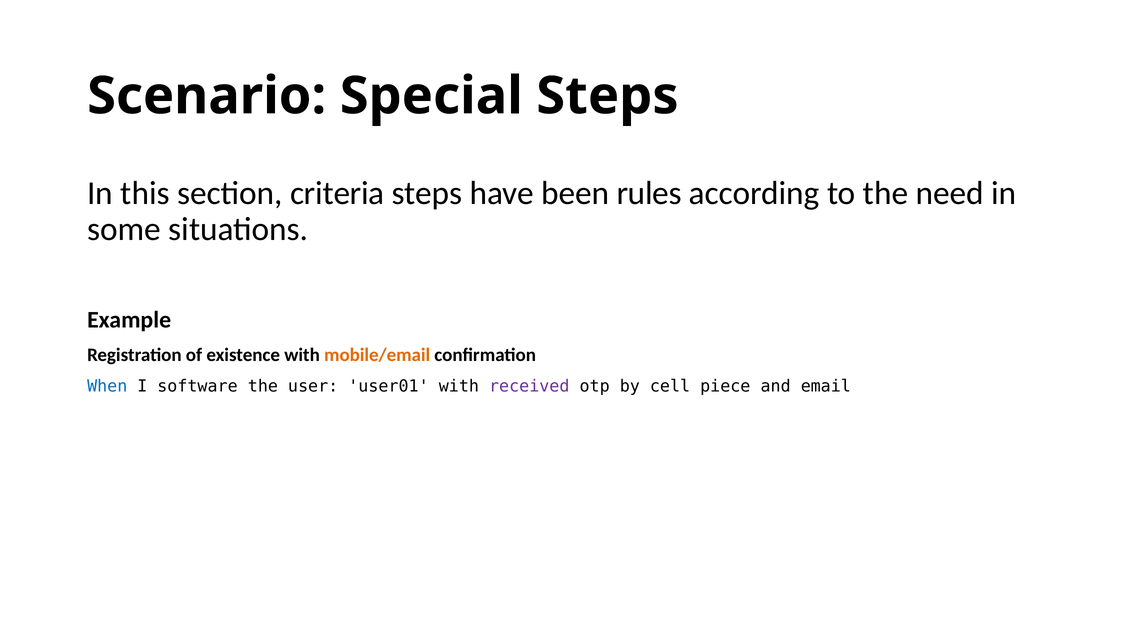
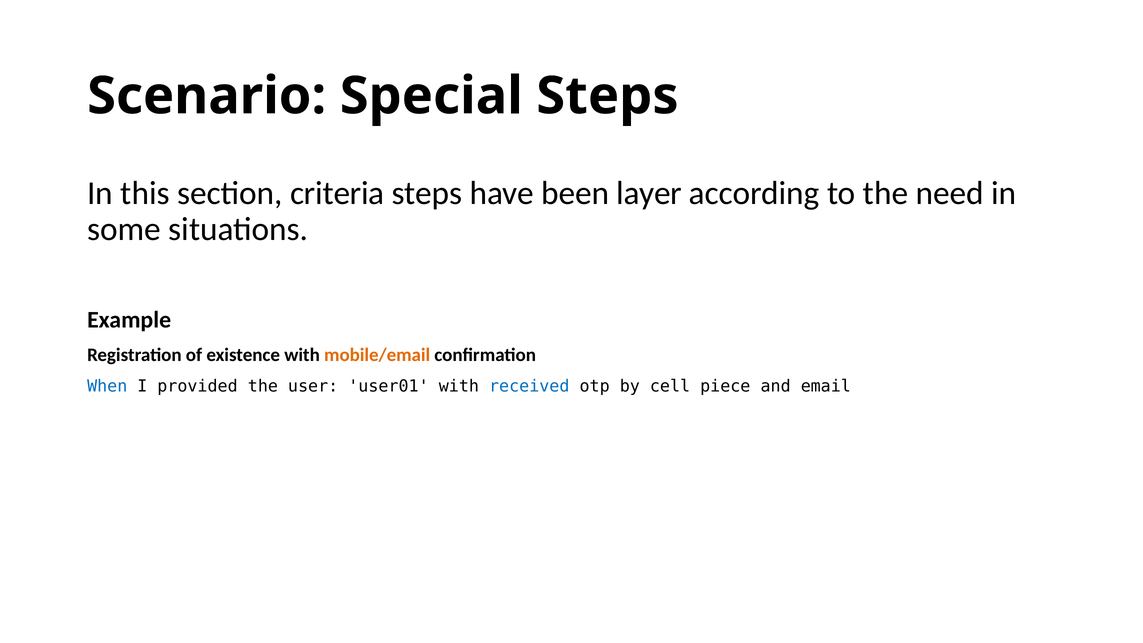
rules: rules -> layer (649, 193)
software: software -> provided (197, 386)
received colour: purple -> blue (529, 386)
